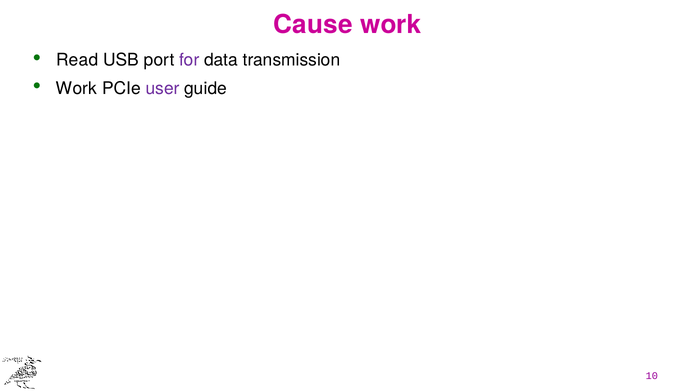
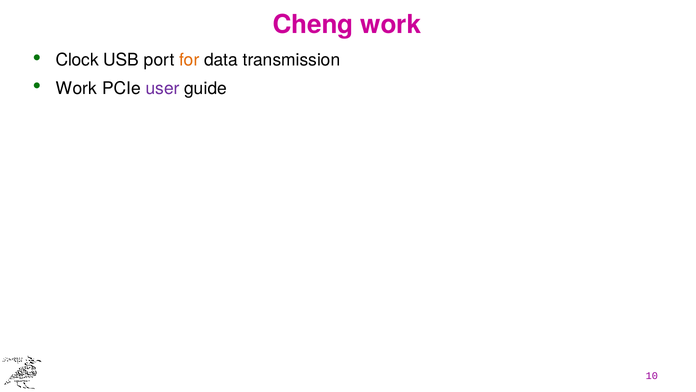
Cause: Cause -> Cheng (313, 25)
Read: Read -> Clock (77, 60)
for colour: purple -> orange (189, 60)
